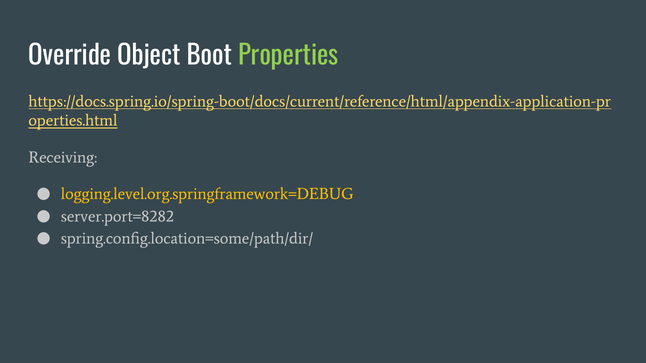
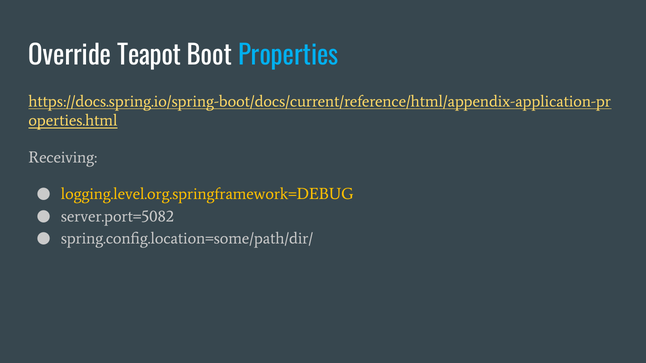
Object: Object -> Teapot (149, 56)
Properties colour: light green -> light blue (288, 56)
server.port=8282: server.port=8282 -> server.port=5082 (117, 216)
